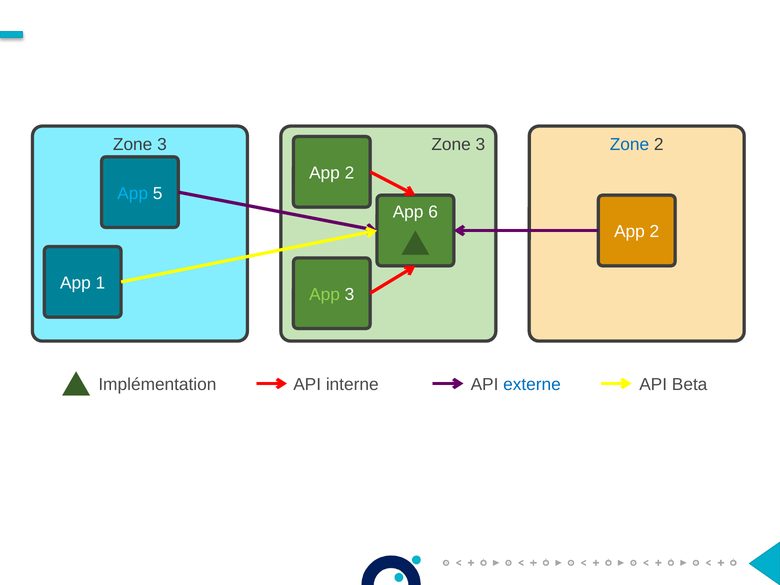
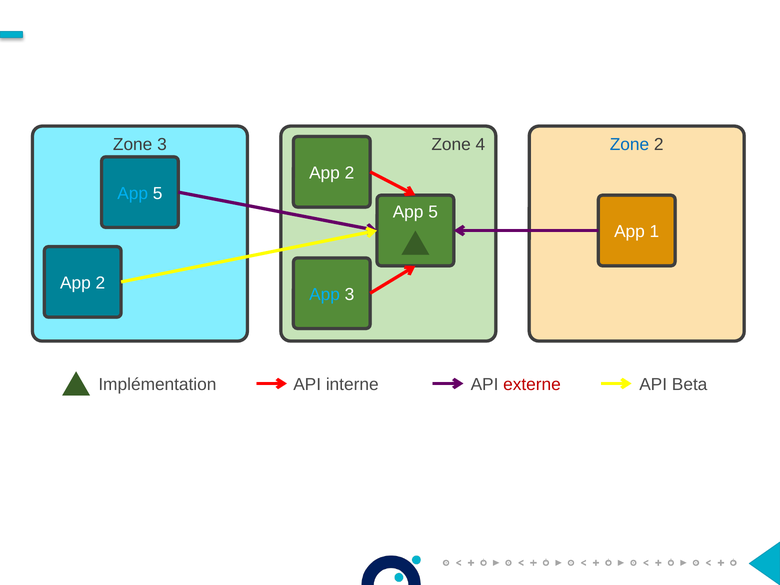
3: 3 -> 4 (480, 144)
6: 6 -> 5 (433, 212)
2: 2 -> 1 (654, 232)
1: 1 -> 2 (100, 283)
App colour: light green -> light blue (325, 294)
externe colour: blue -> red (532, 385)
